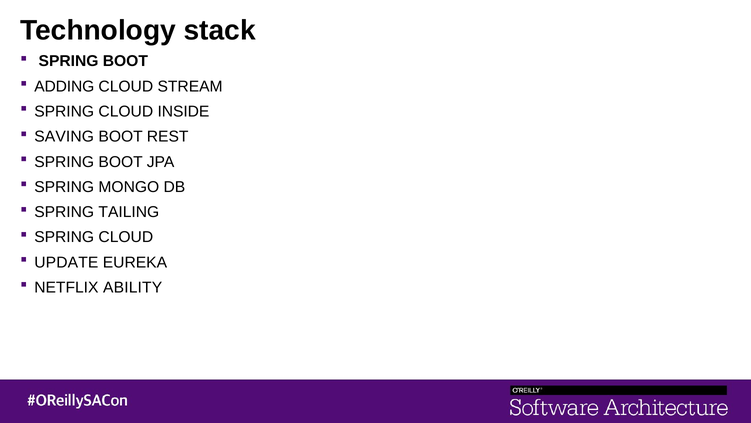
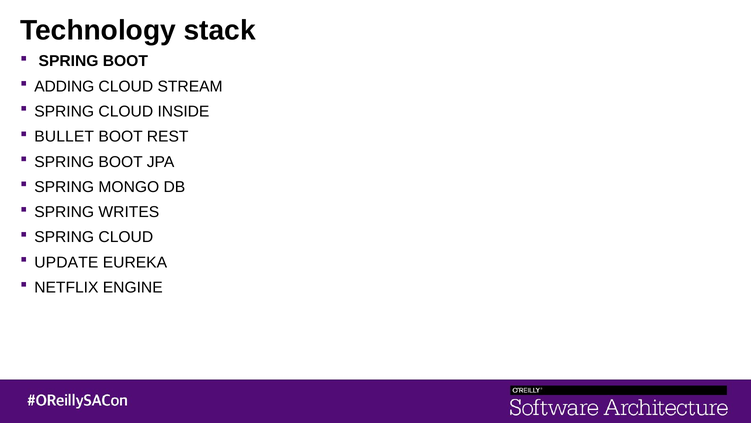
SAVING: SAVING -> BULLET (64, 137)
TAILING: TAILING -> WRITES (129, 212)
ABILITY: ABILITY -> ENGINE (133, 287)
